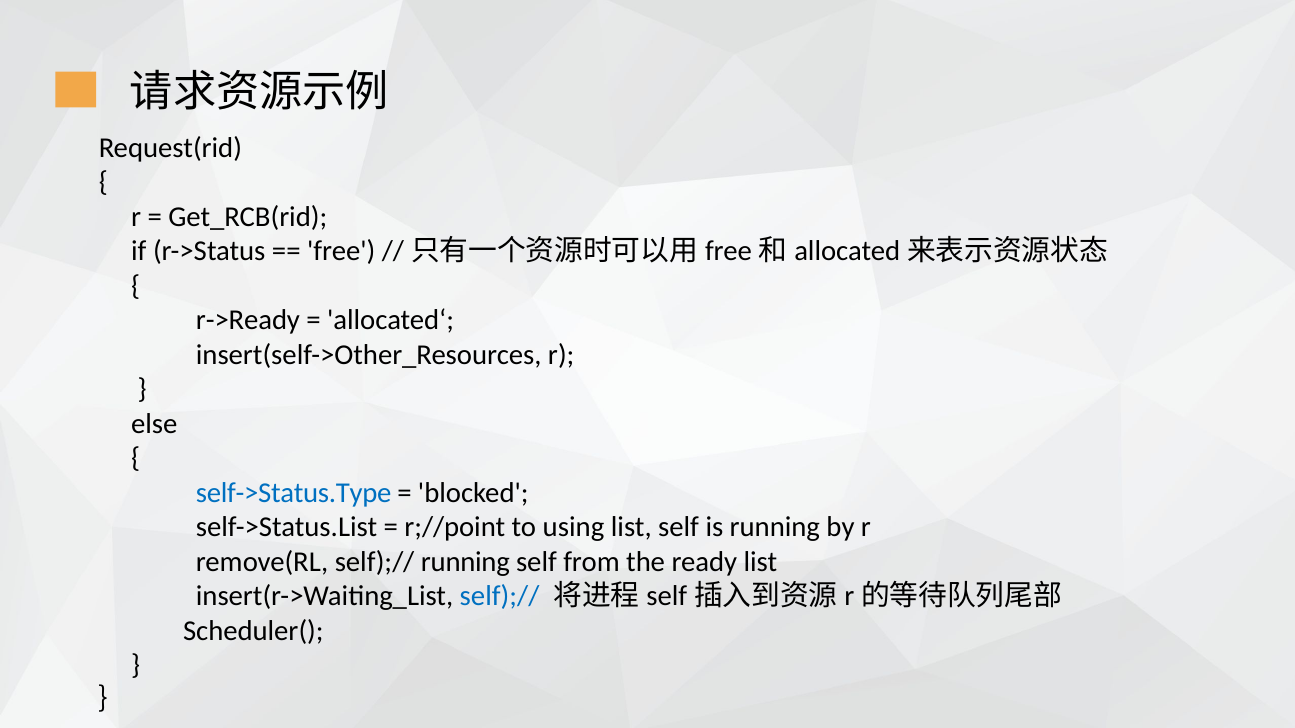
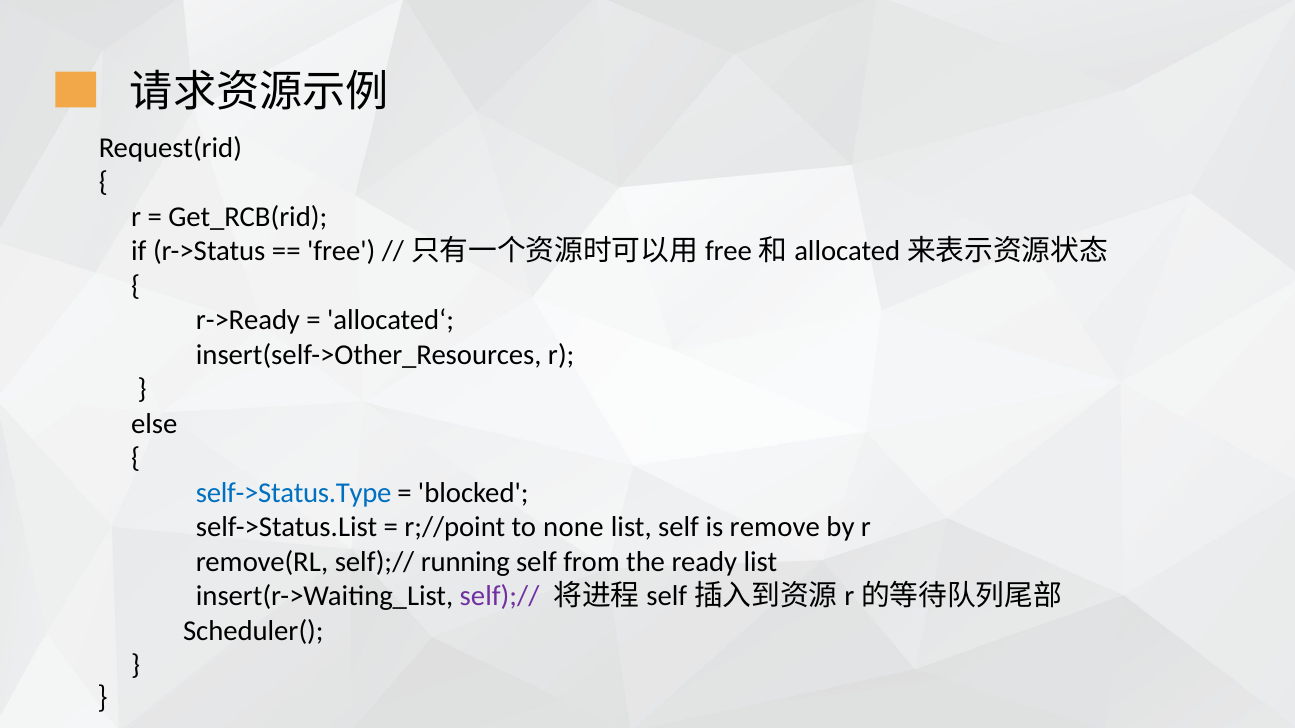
using: using -> none (573, 528)
is running: running -> remove (775, 528)
self);// colour: blue -> purple (500, 597)
